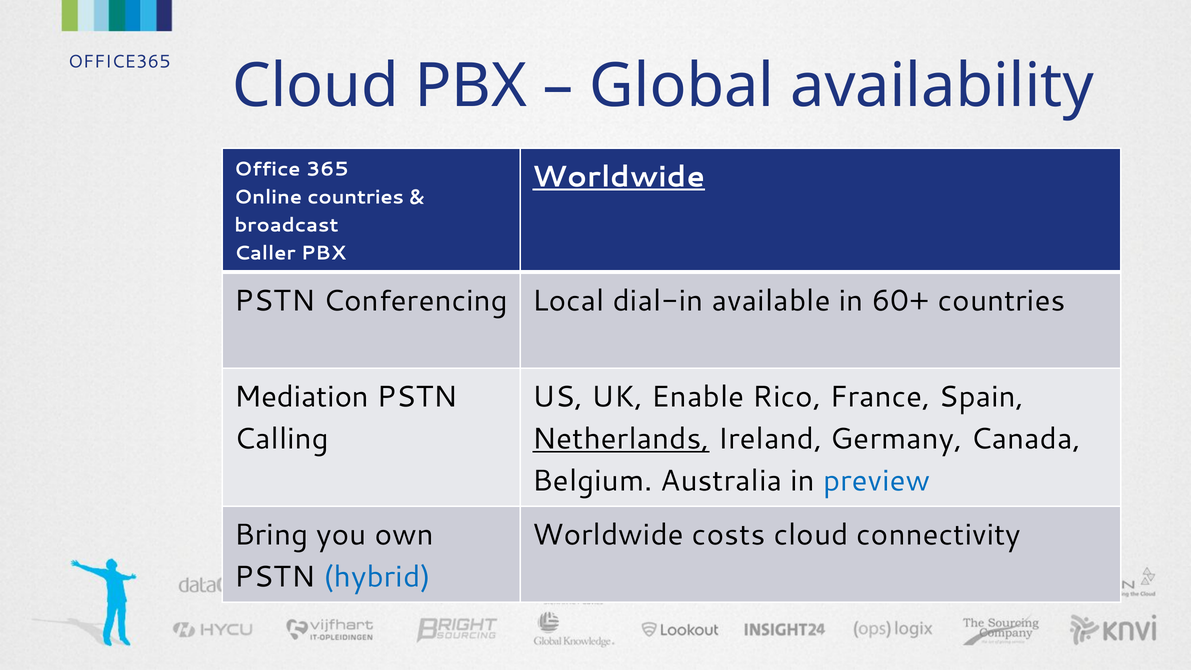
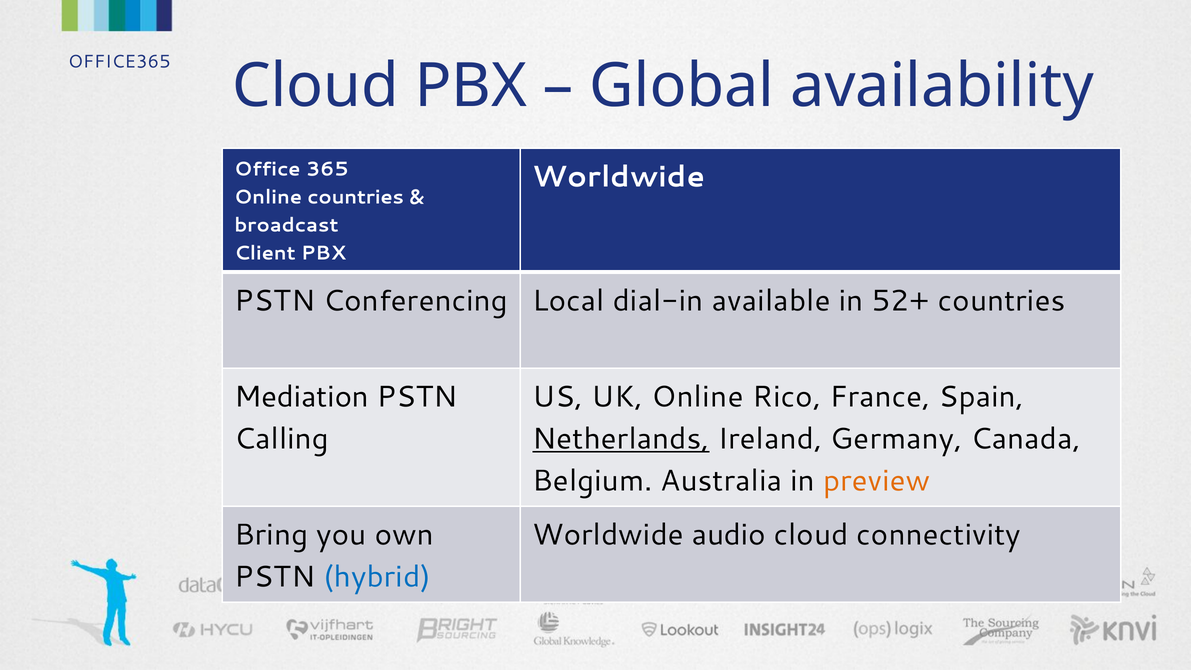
Worldwide underline: present -> none (619, 177)
Caller: Caller -> Client (265, 253)
60+: 60+ -> 52+ (901, 301)
UK Enable: Enable -> Online (698, 397)
preview colour: blue -> orange (877, 481)
costs: costs -> audio (729, 535)
